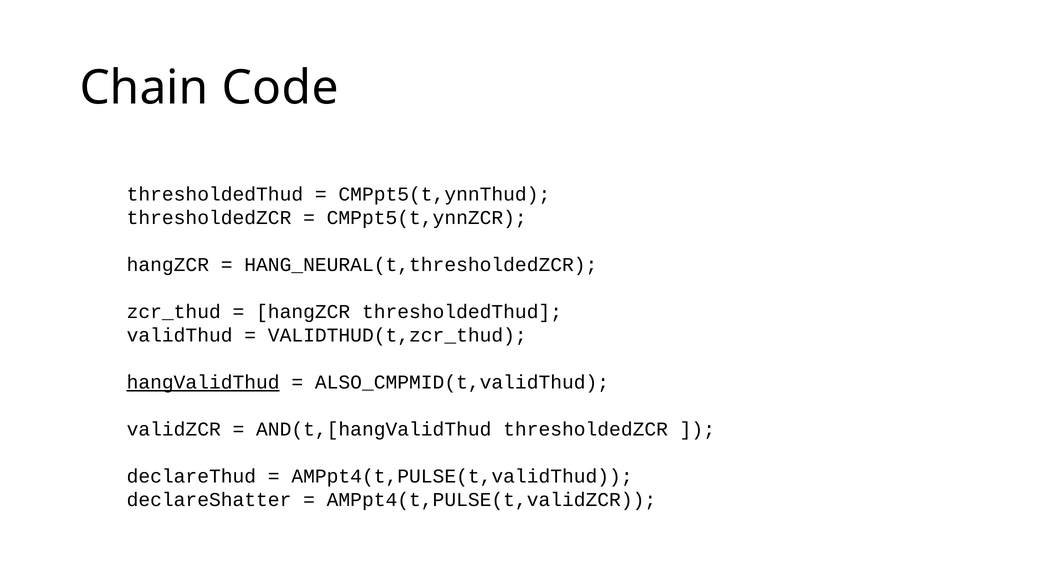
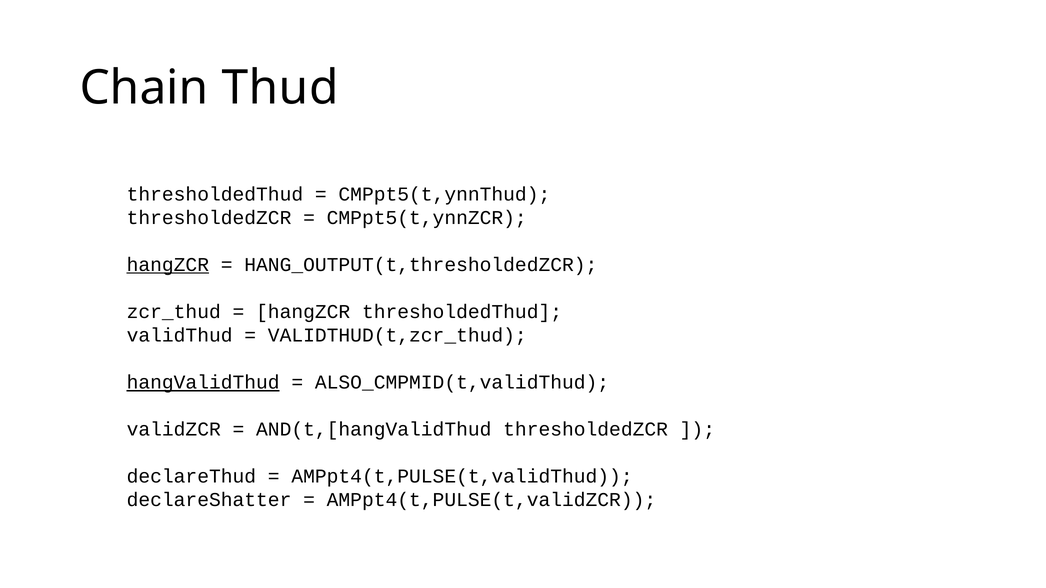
Code: Code -> Thud (280, 88)
hangZCR underline: none -> present (168, 265)
HANG_NEURAL(t,thresholdedZCR: HANG_NEURAL(t,thresholdedZCR -> HANG_OUTPUT(t,thresholdedZCR (421, 265)
